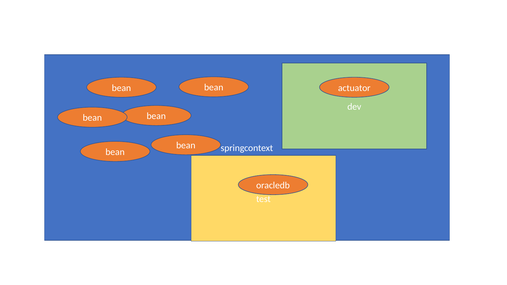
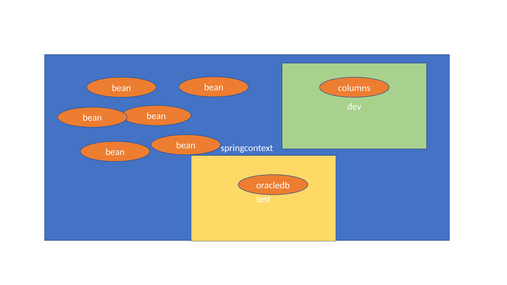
actuator: actuator -> columns (354, 88)
